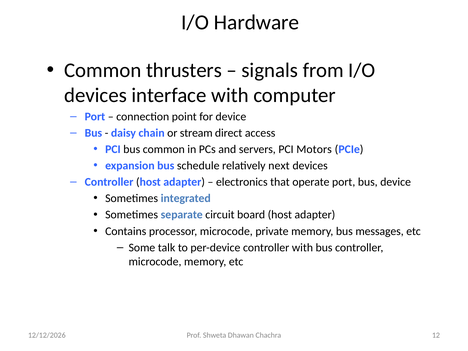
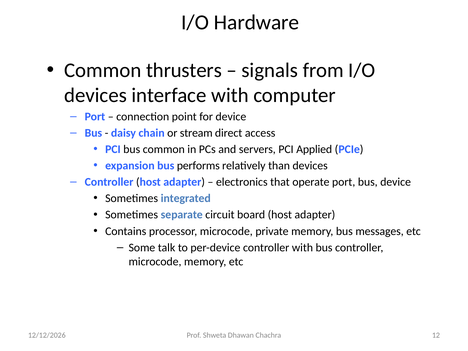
Motors: Motors -> Applied (314, 149)
schedule: schedule -> performs (198, 166)
next: next -> than (279, 166)
